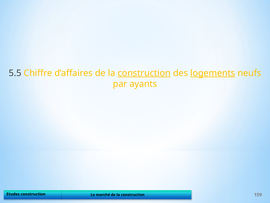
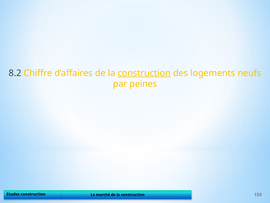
5.5: 5.5 -> 8.2 (15, 73)
logements underline: present -> none (213, 73)
ayants: ayants -> peines (143, 84)
